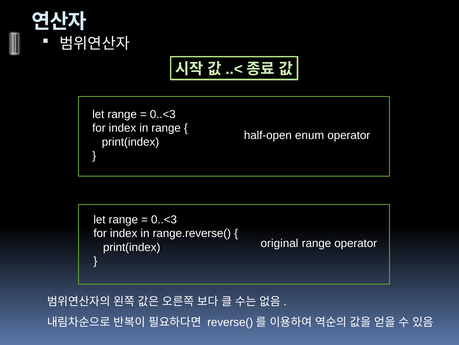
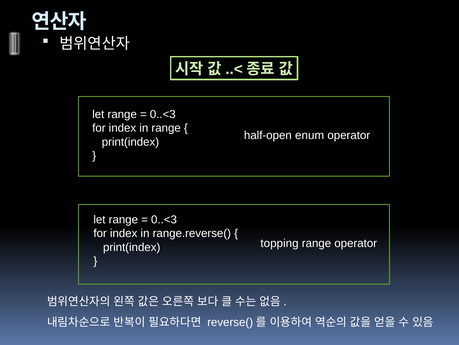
original: original -> topping (280, 243)
